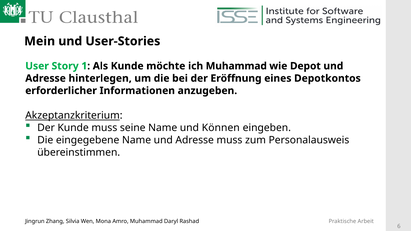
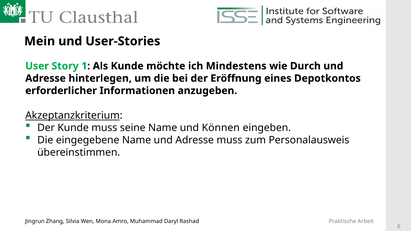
ich Muhammad: Muhammad -> Mindestens (236, 66)
Depot: Depot -> Durch (305, 66)
